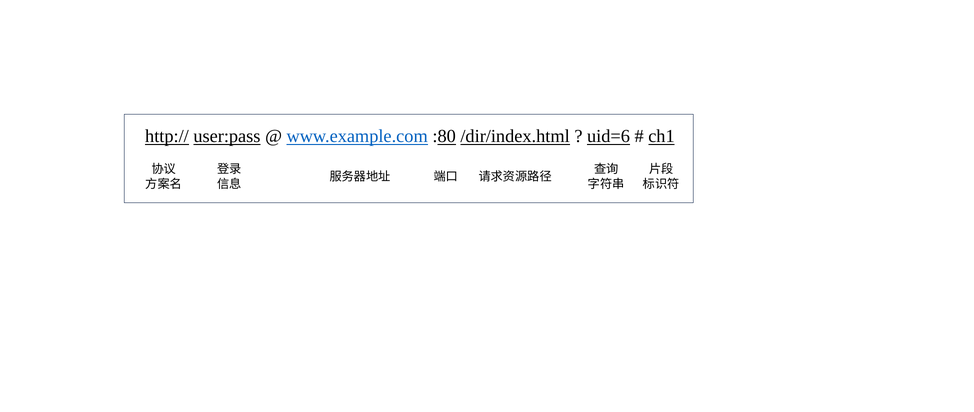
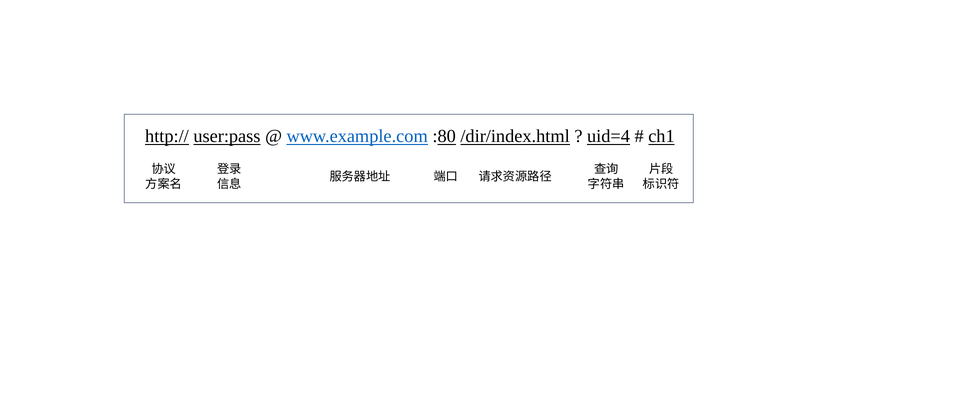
uid=6: uid=6 -> uid=4 (609, 136)
